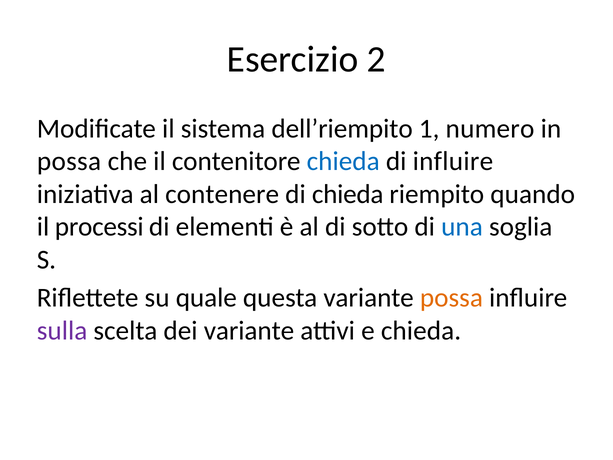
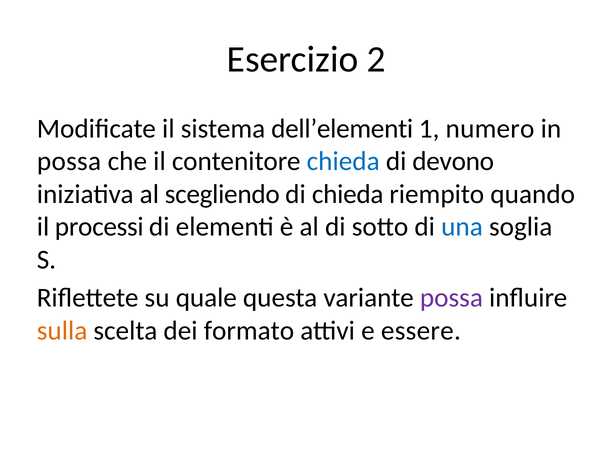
dell’riempito: dell’riempito -> dell’elementi (342, 129)
di influire: influire -> devono (453, 161)
contenere: contenere -> scegliendo (222, 194)
possa colour: orange -> purple (451, 298)
sulla colour: purple -> orange (62, 330)
dei variante: variante -> formato (249, 330)
e chieda: chieda -> essere (421, 330)
